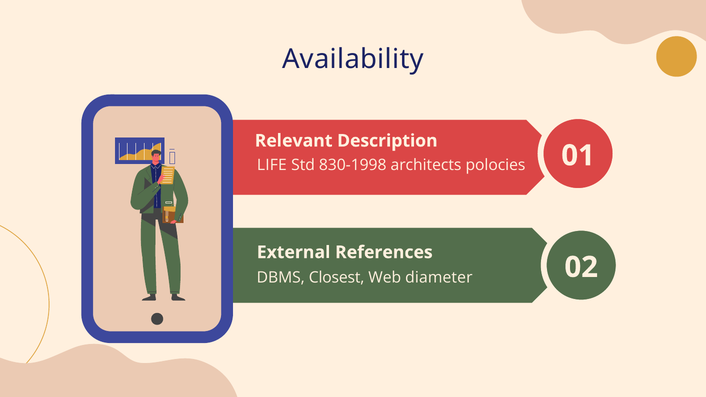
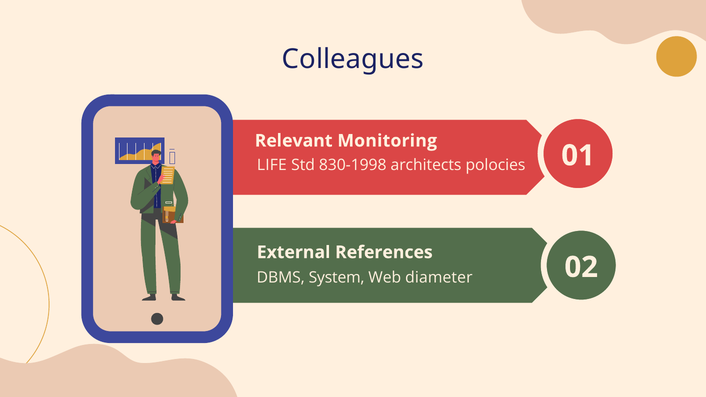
Availability: Availability -> Colleagues (353, 59)
Description: Description -> Monitoring (387, 141)
Closest: Closest -> System (337, 277)
